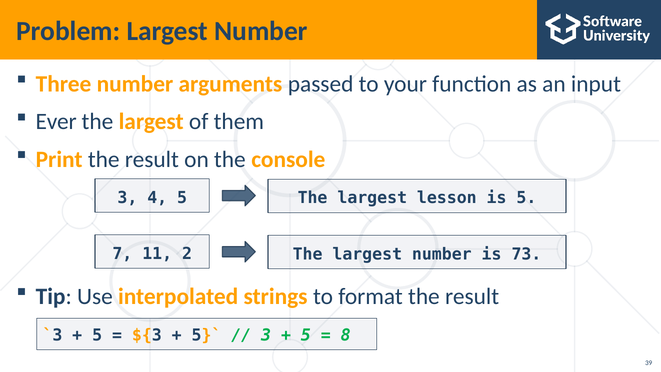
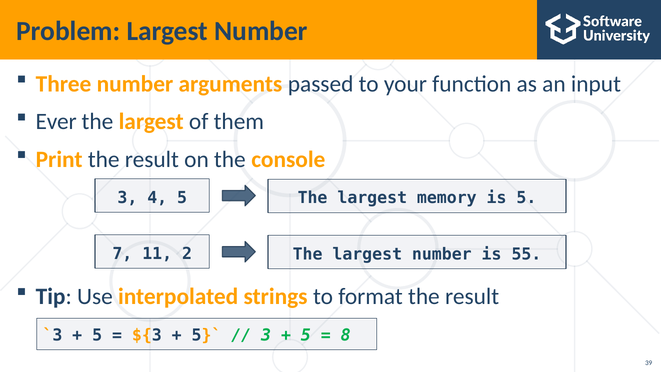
lesson: lesson -> memory (447, 198)
73: 73 -> 55 (526, 254)
